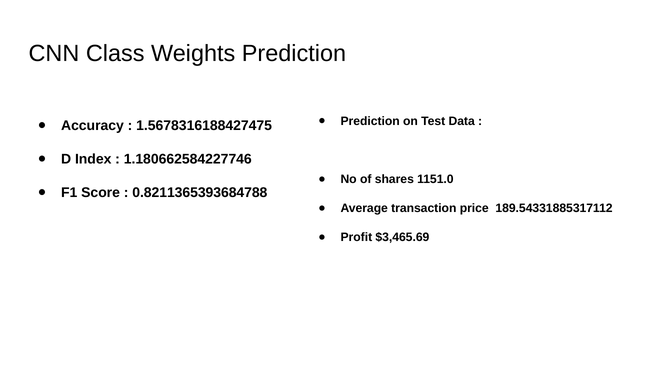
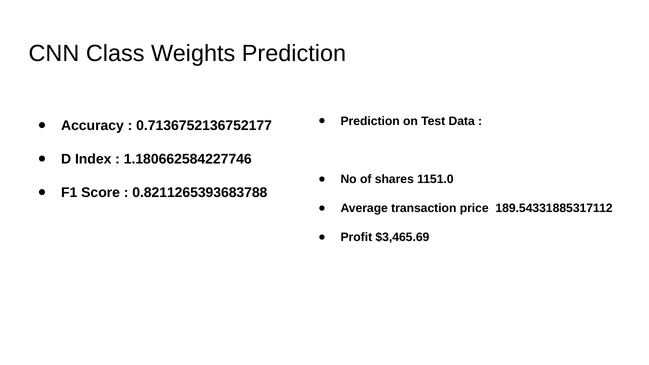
1.5678316188427475: 1.5678316188427475 -> 0.7136752136752177 (204, 126)
0.8211365393684788: 0.8211365393684788 -> 0.8211265393683788 (200, 193)
